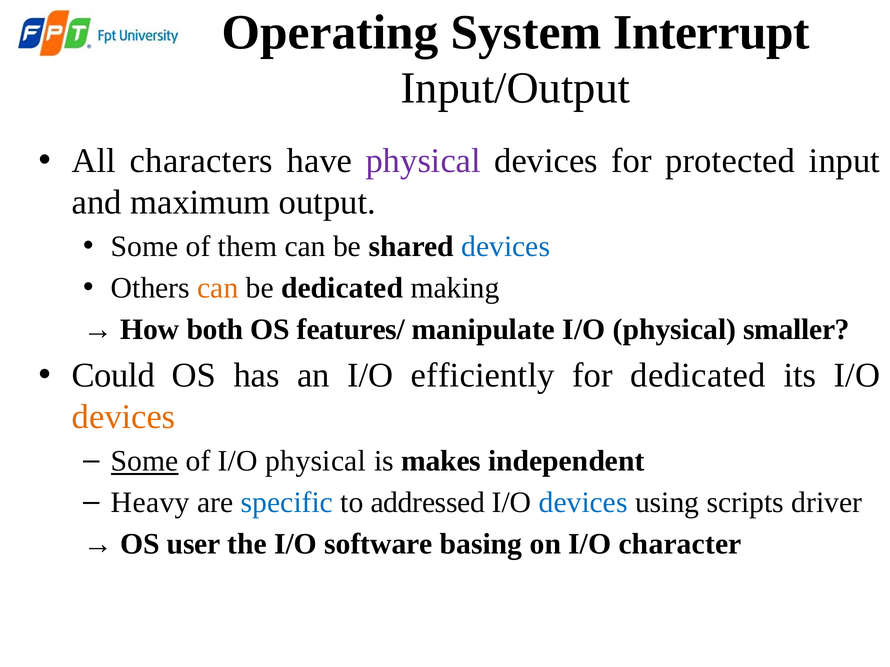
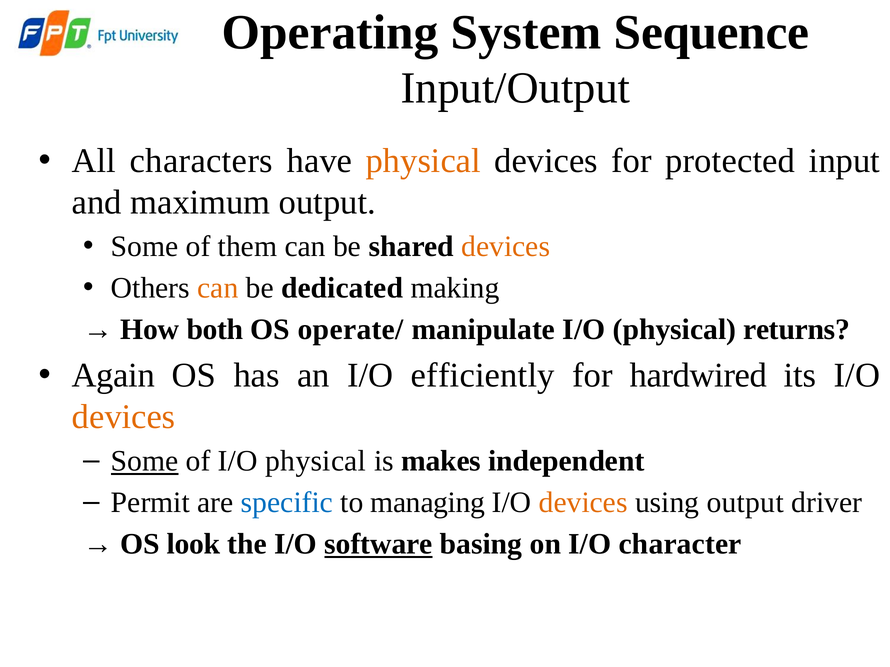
Interrupt: Interrupt -> Sequence (711, 32)
physical colour: purple -> orange (423, 161)
devices colour: blue -> orange (506, 247)
features/: features/ -> operate/ (351, 330)
smaller: smaller -> returns (797, 330)
Could: Could -> Again (113, 376)
for dedicated: dedicated -> hardwired (698, 376)
Heavy: Heavy -> Permit (150, 503)
addressed: addressed -> managing (428, 503)
devices colour: blue -> orange (583, 503)
using scripts: scripts -> output (745, 503)
user: user -> look (194, 545)
software underline: none -> present (378, 545)
